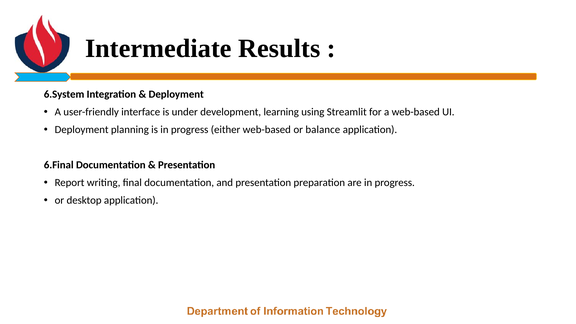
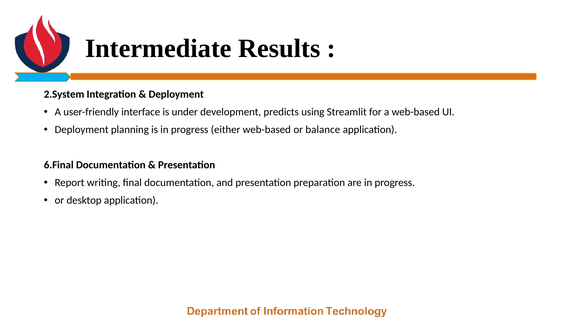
6.System: 6.System -> 2.System (64, 94)
learning: learning -> predicts (281, 112)
